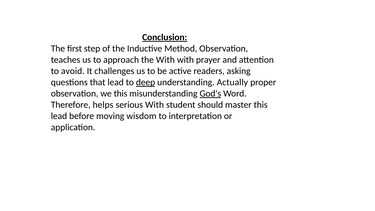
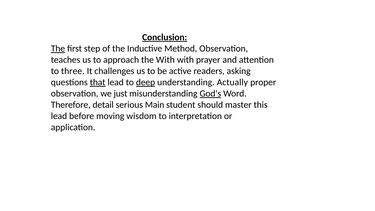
The underline: none -> present (58, 49)
avoid: avoid -> three (73, 71)
that underline: none -> present (98, 82)
we this: this -> just (121, 94)
helps: helps -> detail (103, 105)
serious With: With -> Main (155, 105)
